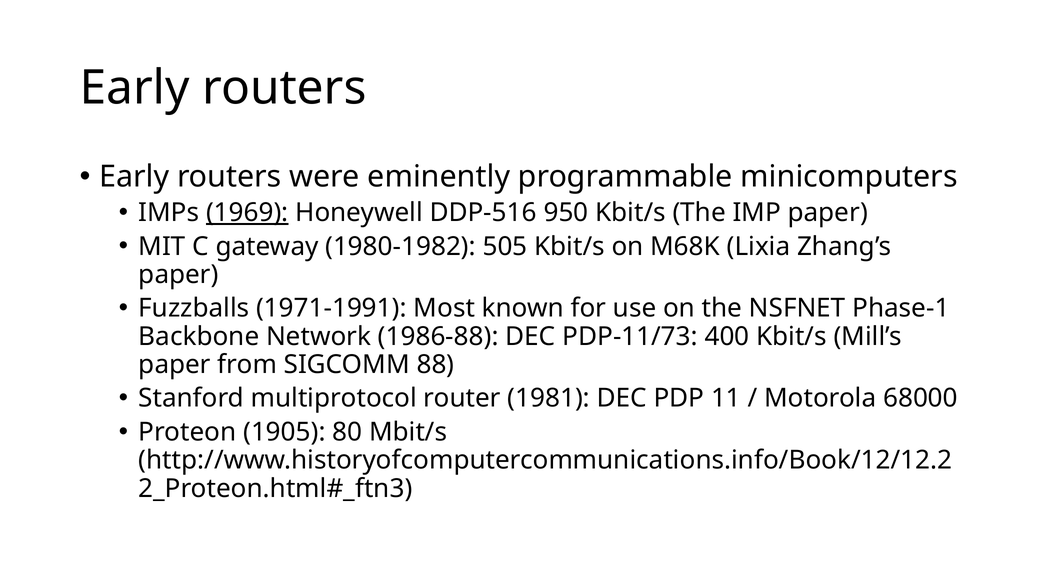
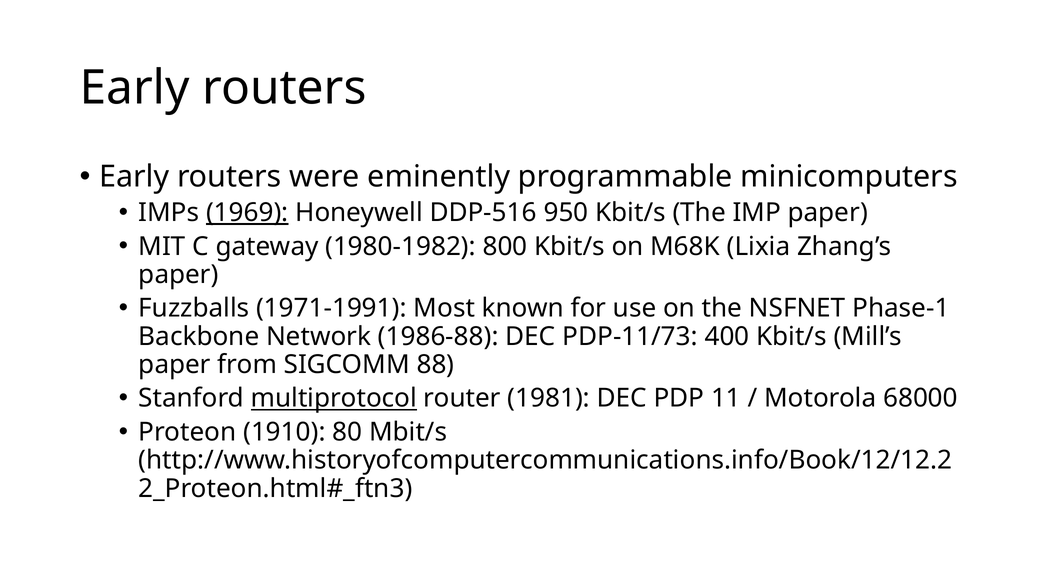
505: 505 -> 800 (505, 246)
multiprotocol underline: none -> present (334, 398)
1905: 1905 -> 1910 (284, 432)
